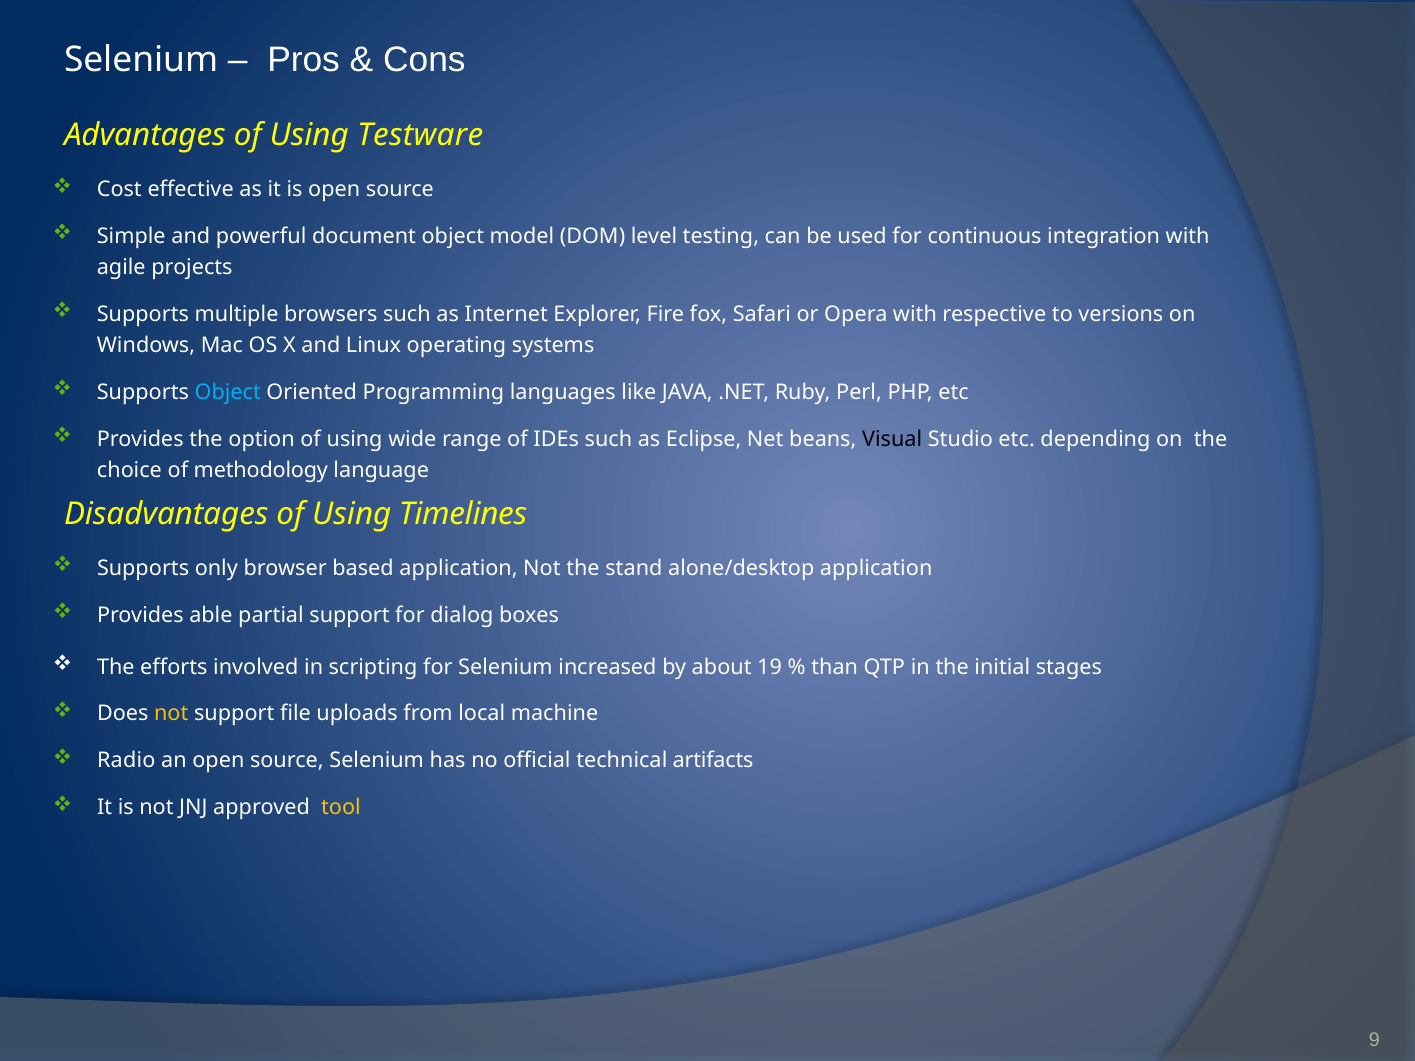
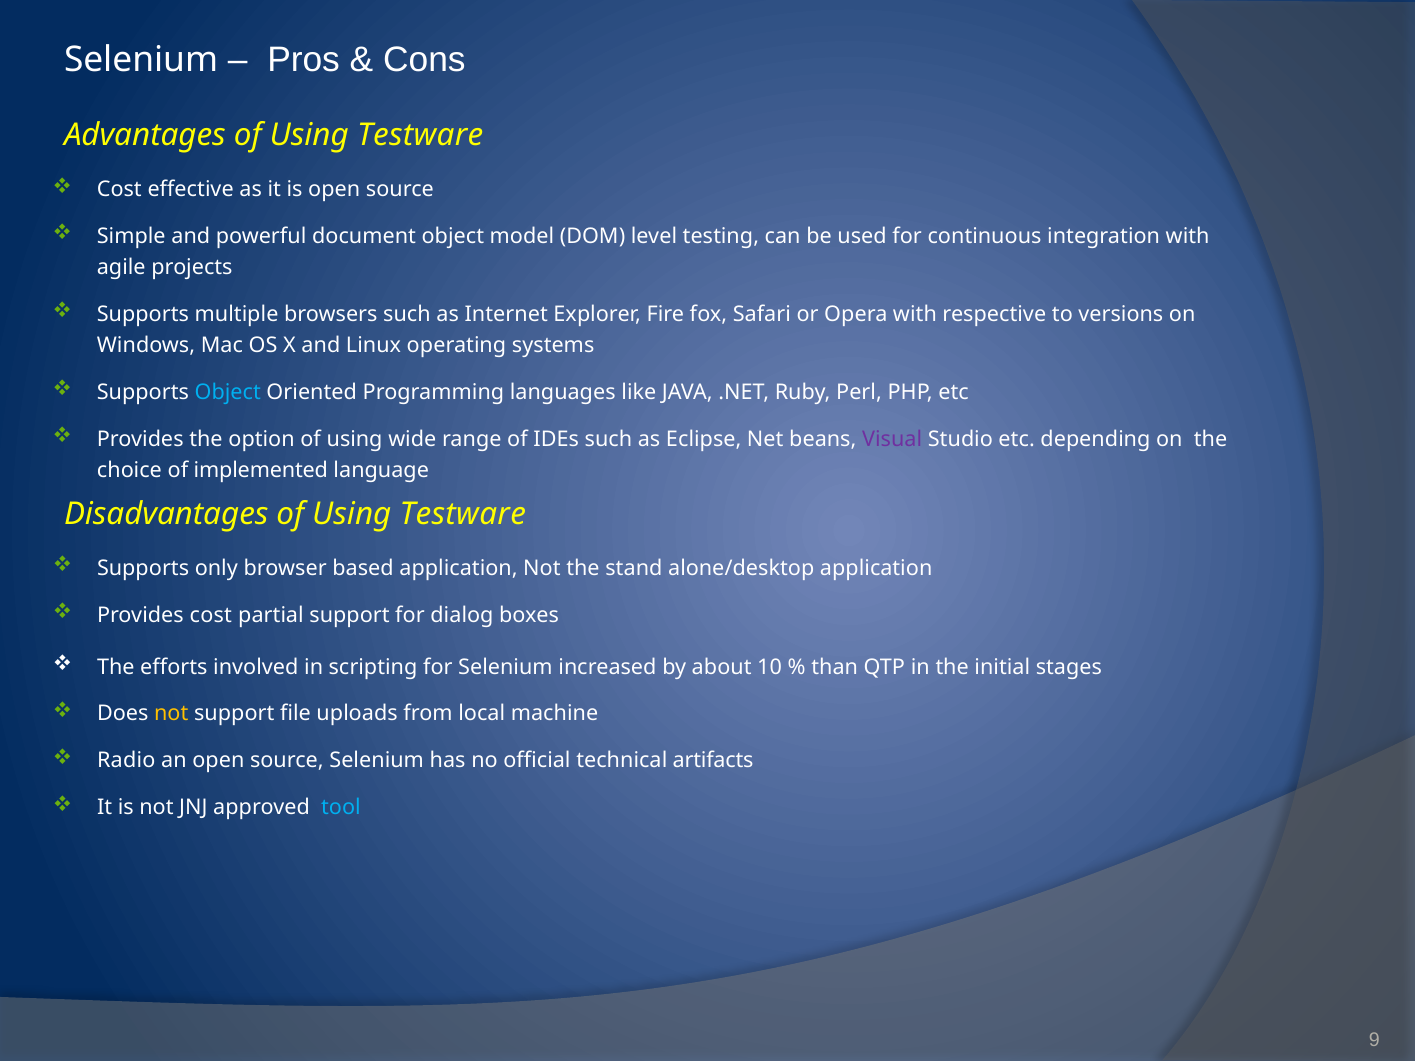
Visual colour: black -> purple (892, 439)
methodology: methodology -> implemented (261, 470)
Disadvantages of Using Timelines: Timelines -> Testware (463, 514)
Provides able: able -> cost (211, 615)
19: 19 -> 10 (770, 667)
tool colour: yellow -> light blue (341, 808)
